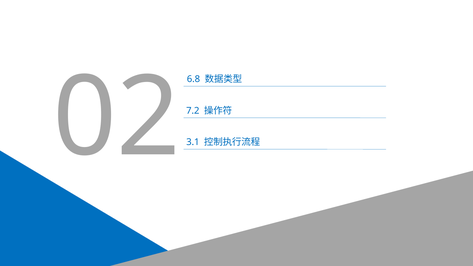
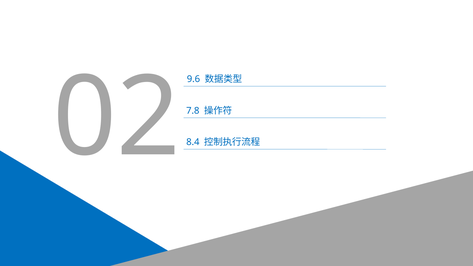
6.8: 6.8 -> 9.6 (193, 79)
7.2: 7.2 -> 7.8 (193, 111)
3.1: 3.1 -> 8.4 (193, 142)
